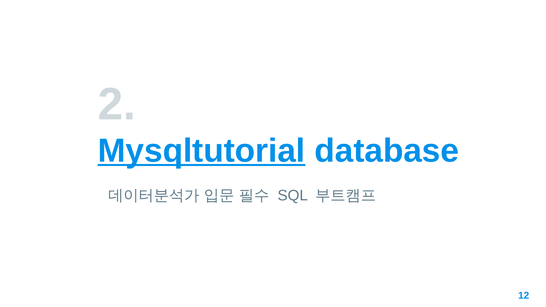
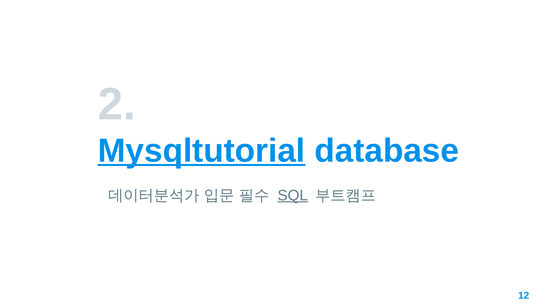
SQL underline: none -> present (293, 195)
